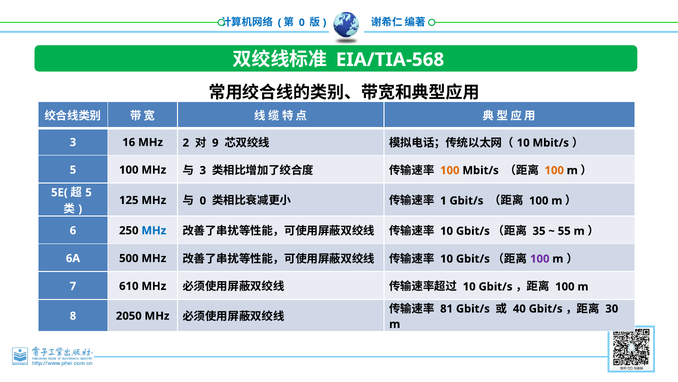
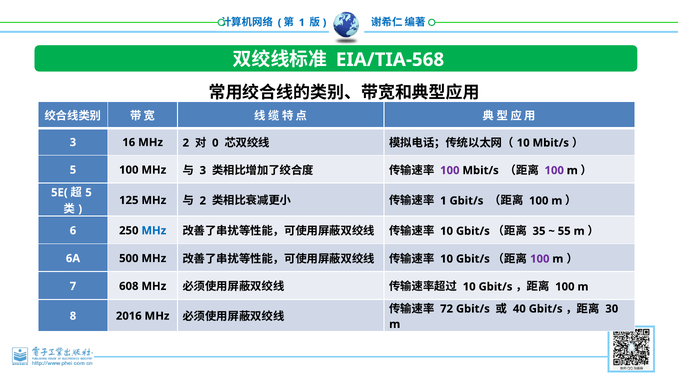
0: 0 -> 1 (302, 23)
9: 9 -> 0 (215, 143)
100 colour: orange -> purple (450, 170)
100 colour: orange -> purple (554, 170)
0: 0 -> 2 (203, 200)
610: 610 -> 608 (129, 286)
81: 81 -> 72 (447, 308)
2050: 2050 -> 2016 (129, 315)
